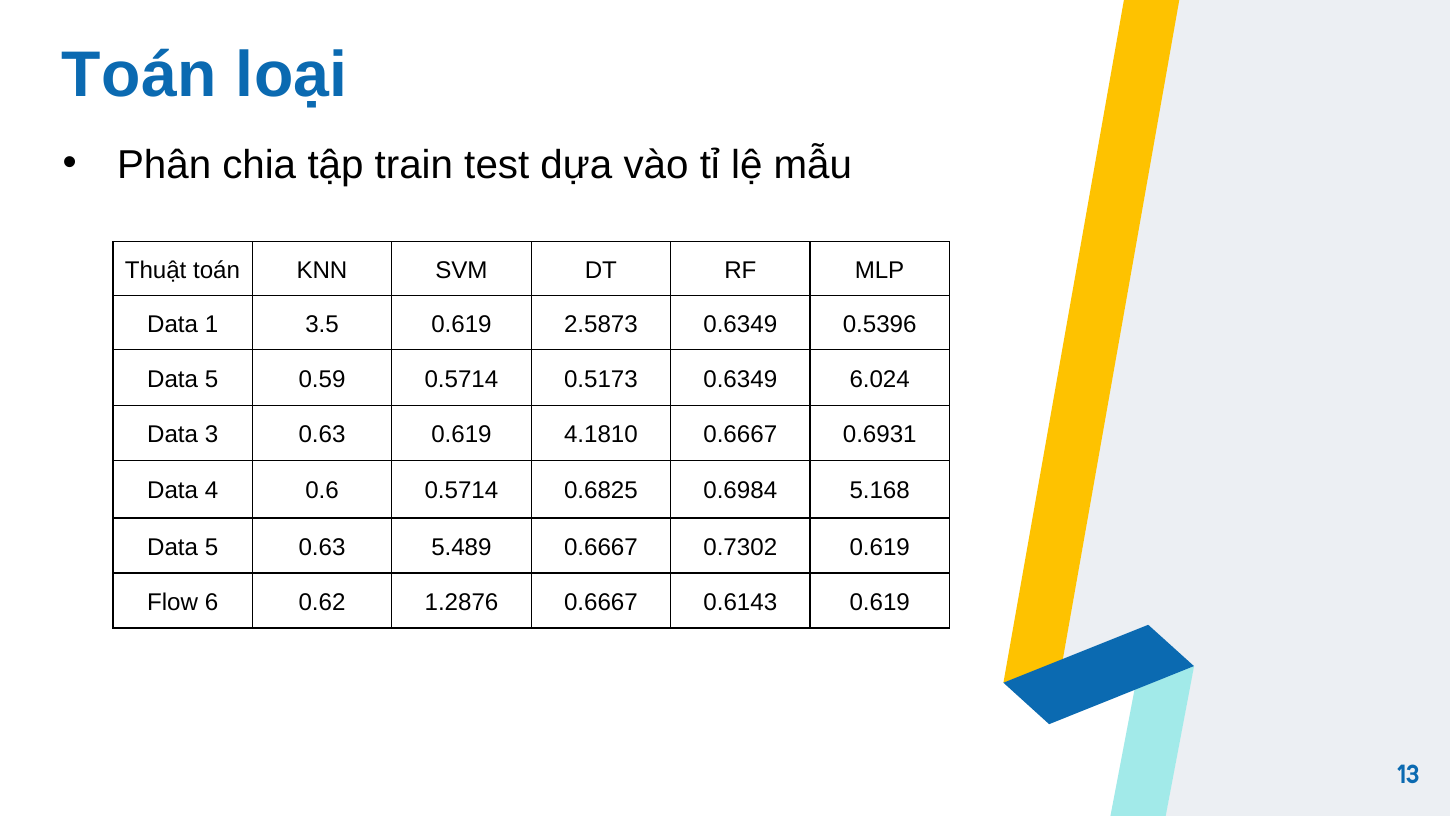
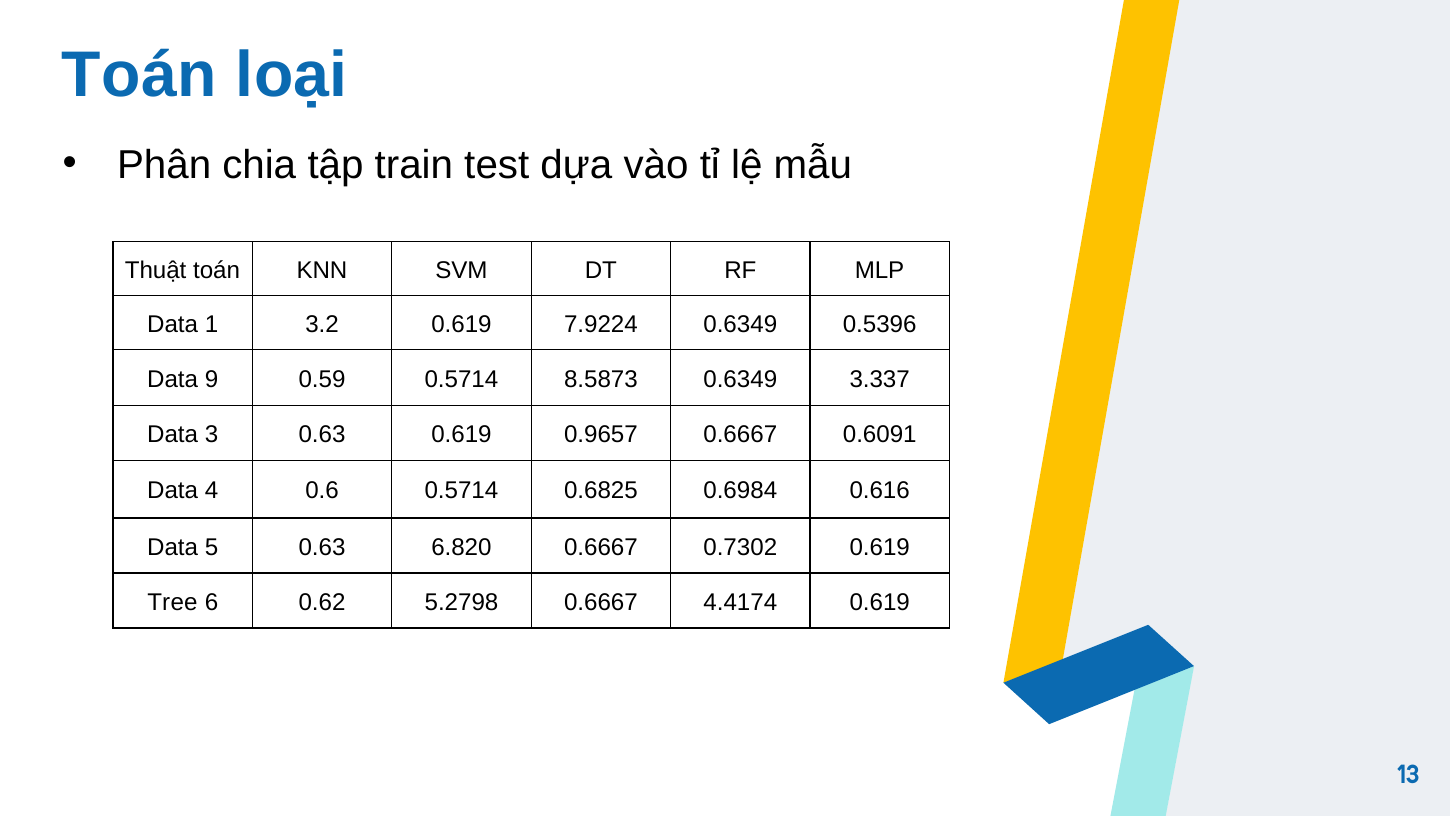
3.5: 3.5 -> 3.2 (322, 324)
2.5873: 2.5873 -> 7.9224 (601, 324)
5: 5 -> 9 (212, 379)
0.5173: 0.5173 -> 8.5873 (601, 379)
6.024: 6.024 -> 3.337 (880, 379)
4.1810: 4.1810 -> 0.9657 (601, 434)
0.6931: 0.6931 -> 0.6091 (880, 434)
5.168: 5.168 -> 0.616 (880, 491)
5.489: 5.489 -> 6.820 (461, 547)
Flow: Flow -> Tree (172, 602)
1.2876: 1.2876 -> 5.2798 (462, 602)
0.6143: 0.6143 -> 4.4174 (740, 602)
